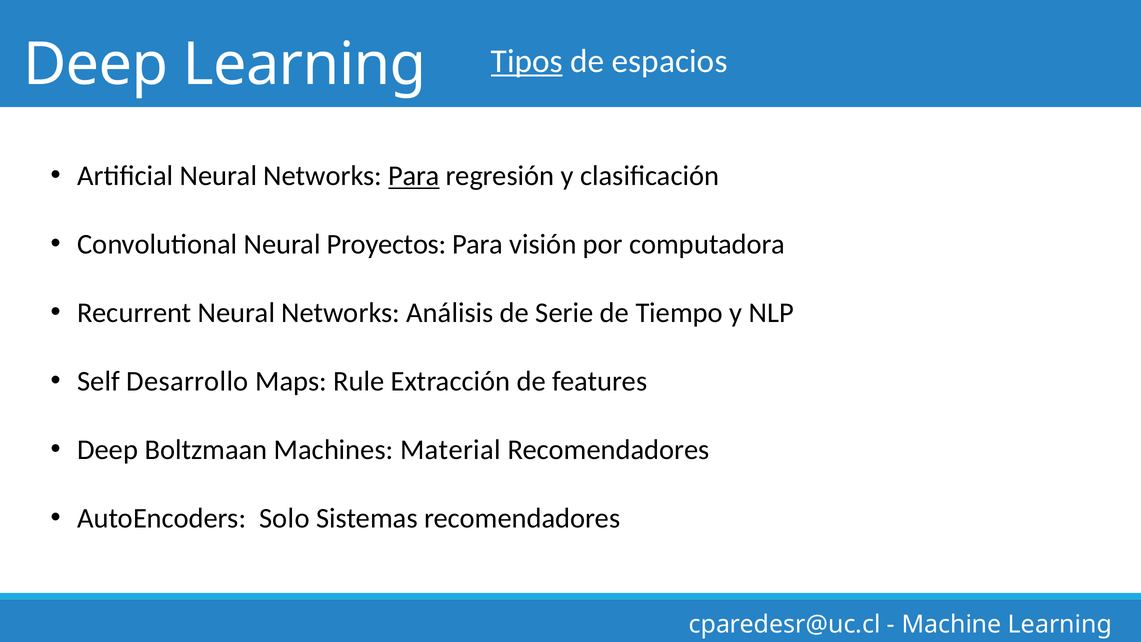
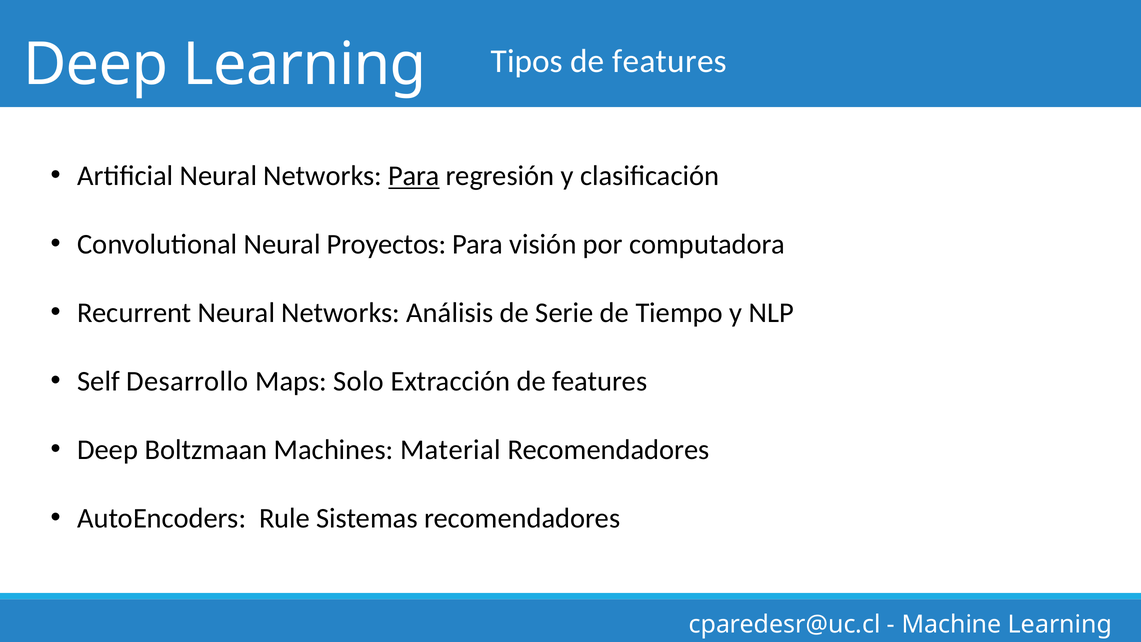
Tipos underline: present -> none (527, 61)
espacios: espacios -> features (670, 61)
Rule: Rule -> Solo (359, 381)
Solo: Solo -> Rule (284, 518)
